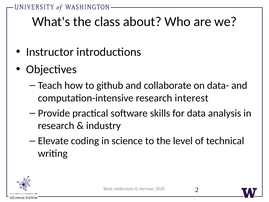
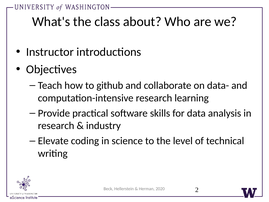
interest: interest -> learning (192, 98)
